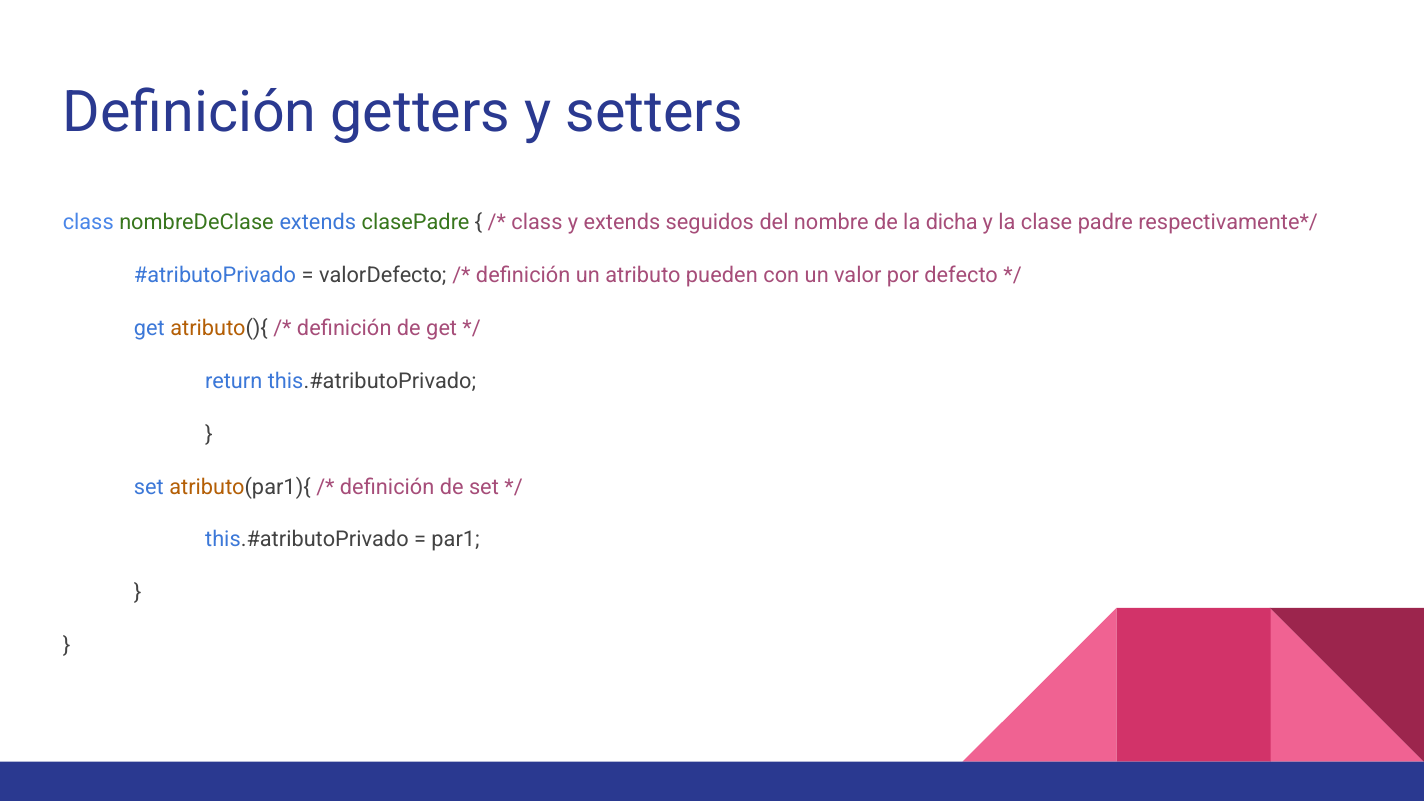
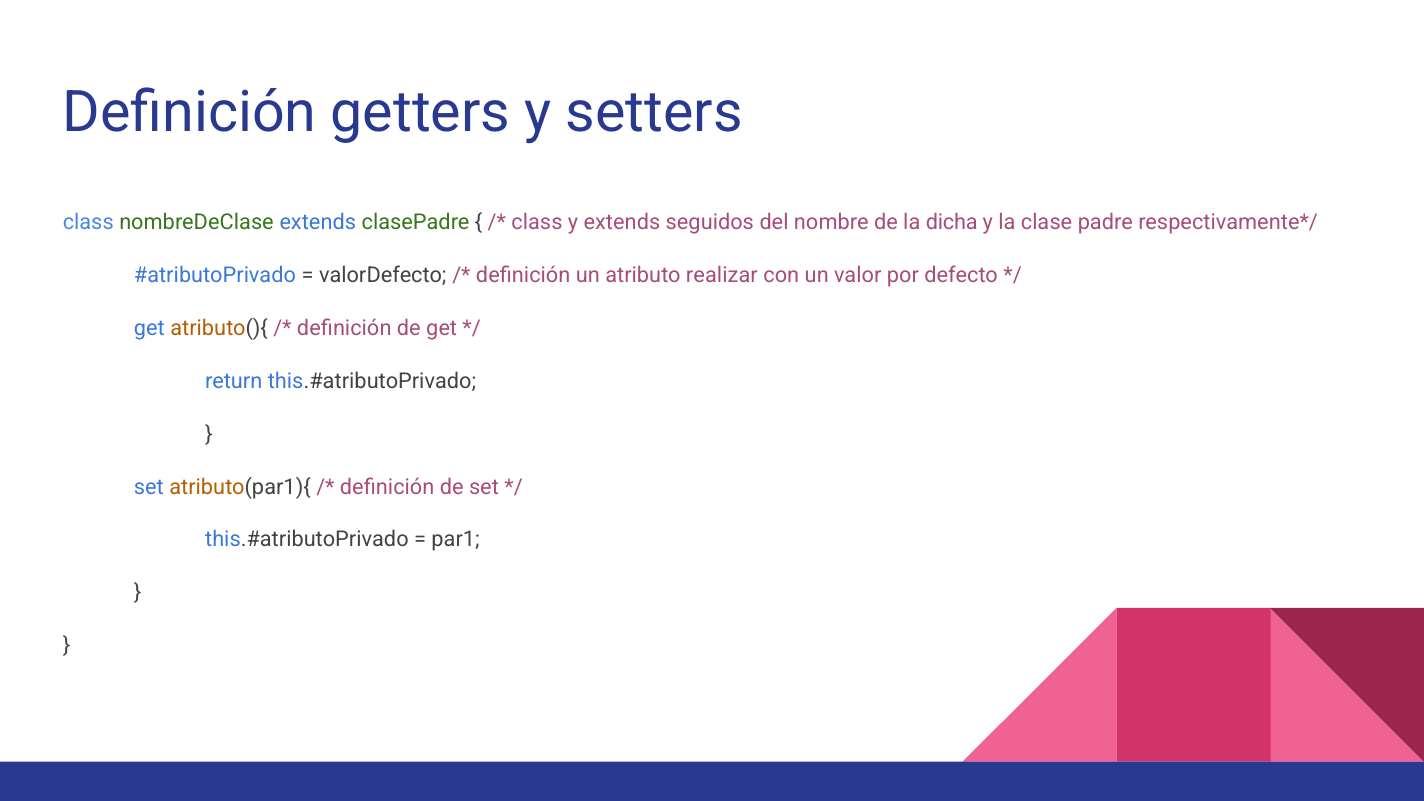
pueden: pueden -> realizar (722, 275)
